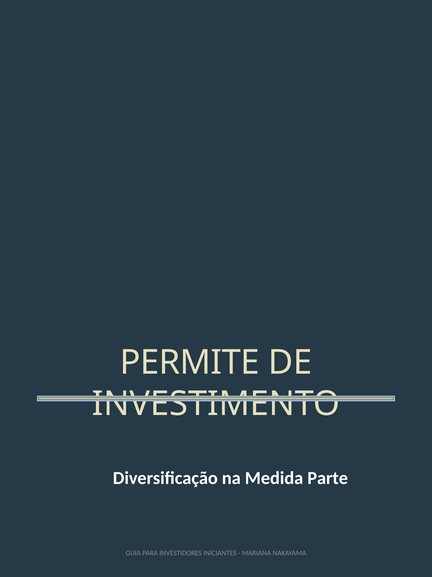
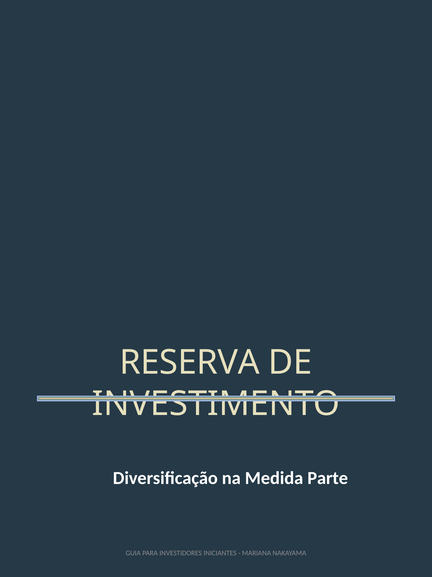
PERMITE: PERMITE -> RESERVA (190, 362)
